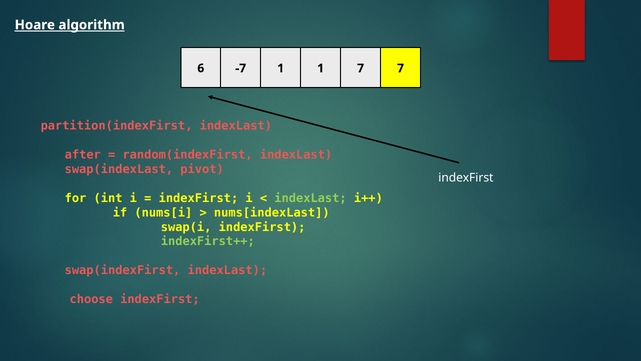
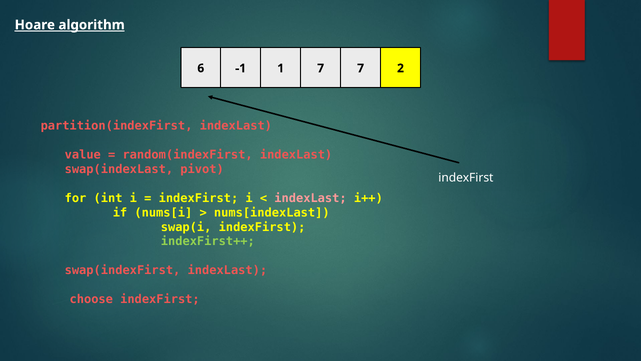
-7: -7 -> -1 (241, 68)
1 1: 1 -> 7 (321, 68)
7 7: 7 -> 2 (401, 68)
after: after -> value (83, 155)
indexLast colour: light green -> pink (311, 198)
